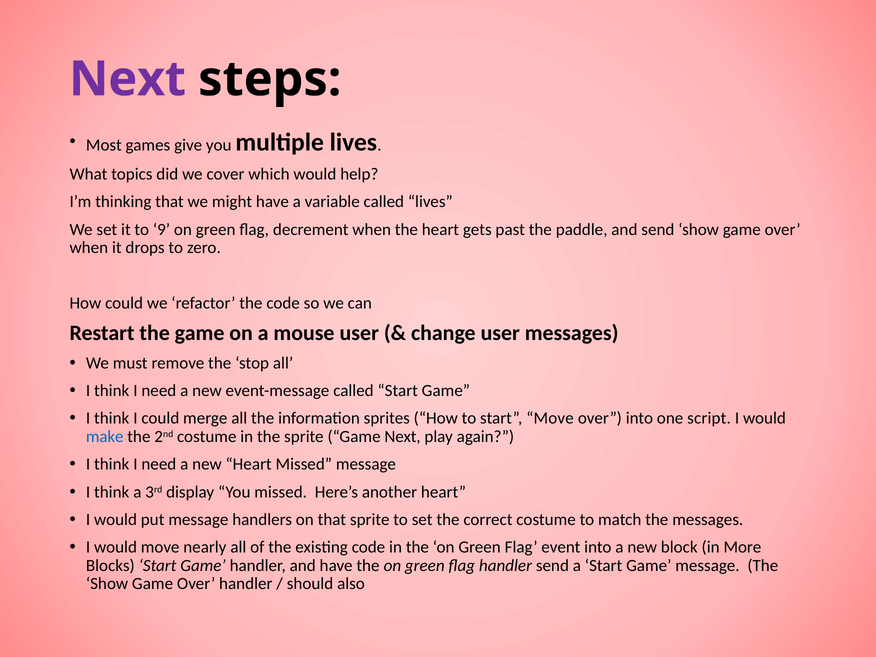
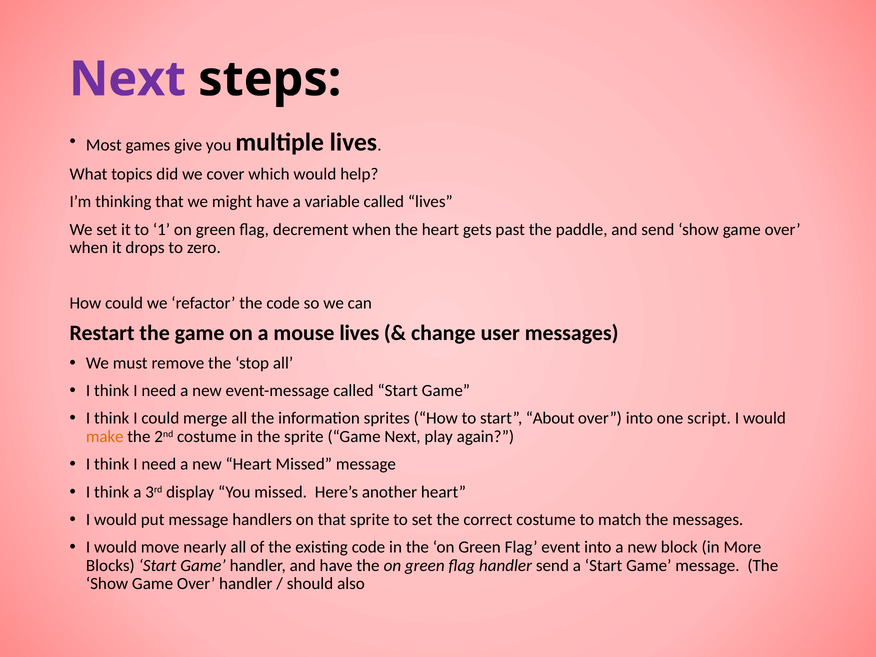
9: 9 -> 1 (162, 229)
mouse user: user -> lives (359, 333)
start Move: Move -> About (550, 418)
make colour: blue -> orange (105, 437)
